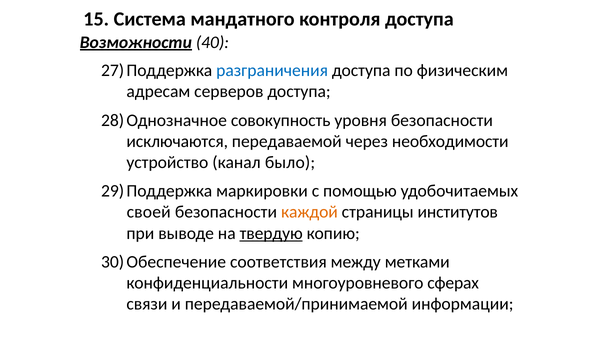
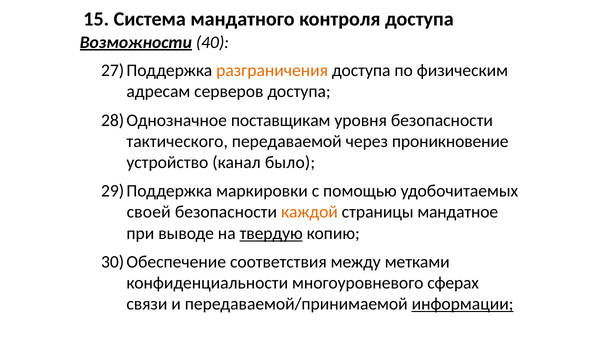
разграничения colour: blue -> orange (272, 71)
совокупность: совокупность -> поставщикам (281, 120)
исключаются: исключаются -> тактического (177, 141)
необходимости: необходимости -> проникновение (450, 141)
институтов: институтов -> мандатное (458, 212)
информации underline: none -> present (463, 304)
